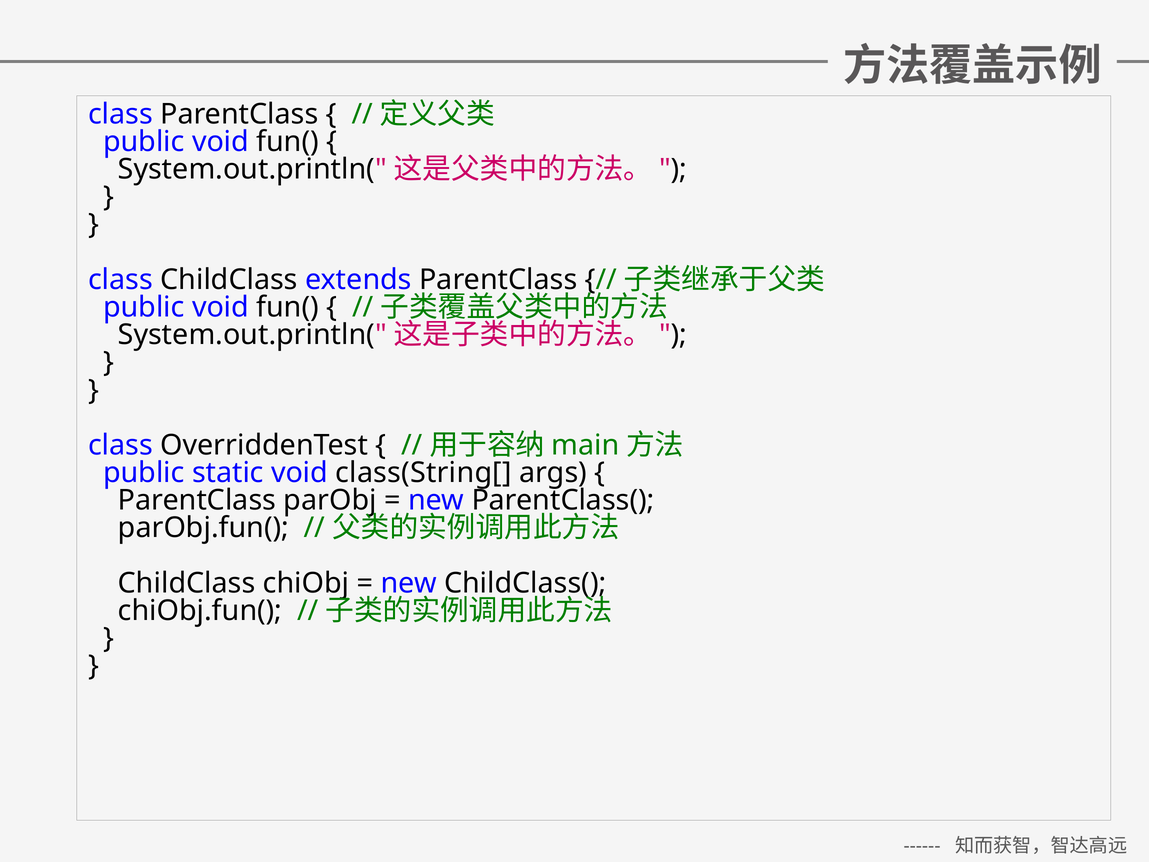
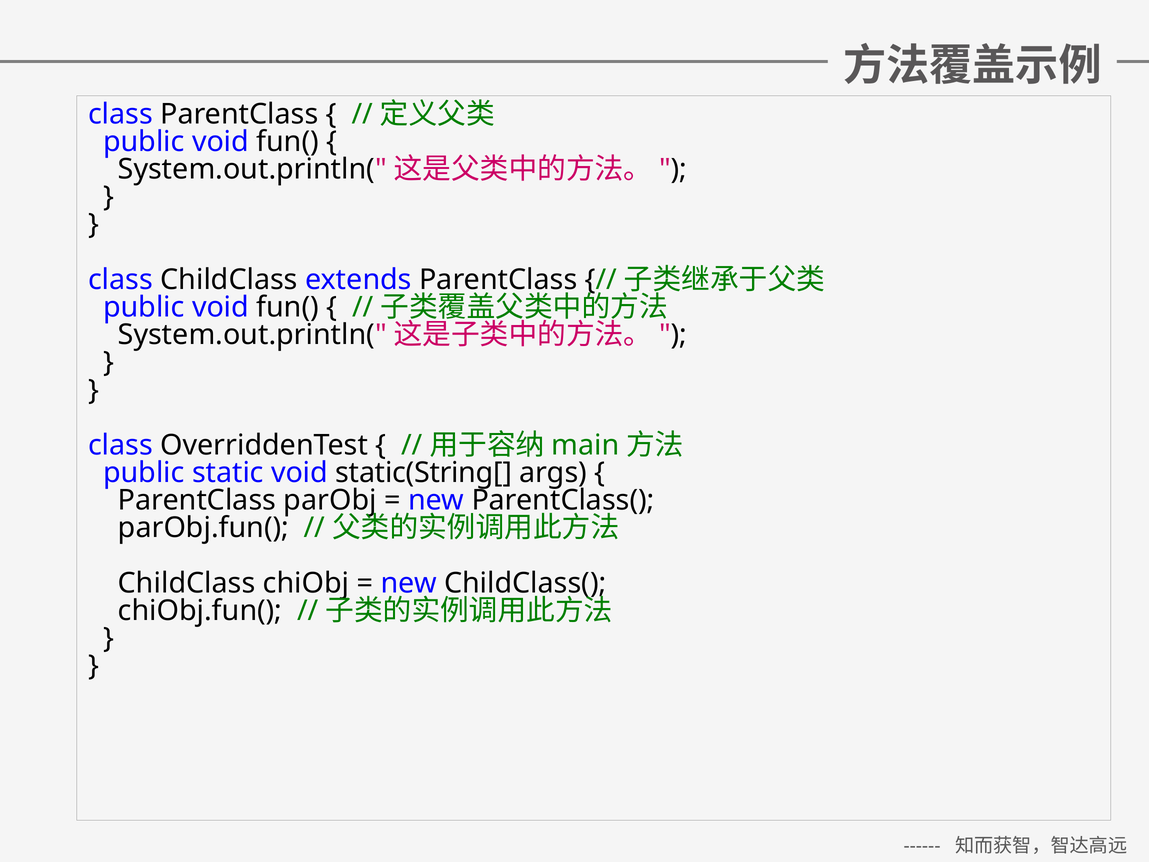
class(String[: class(String[ -> static(String[ (424, 473)
